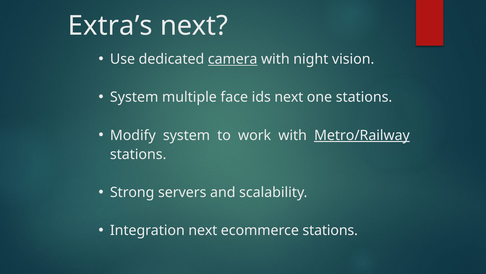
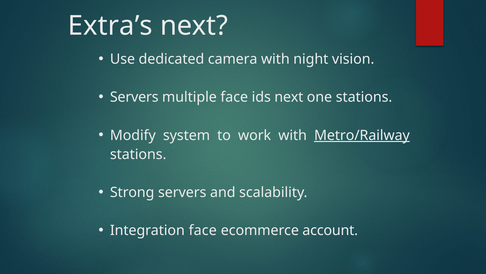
camera underline: present -> none (233, 59)
System: System -> Servers (134, 97)
Integration next: next -> face (203, 230)
ecommerce stations: stations -> account (330, 230)
